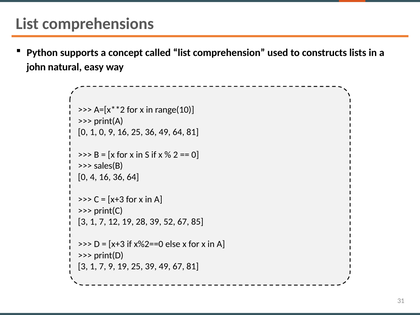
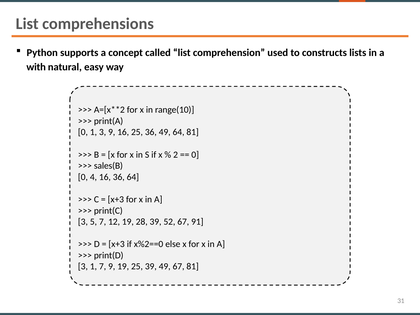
john: john -> with (36, 67)
1 0: 0 -> 3 (103, 132)
1: 1 -> 5 (93, 222)
85: 85 -> 91 (197, 222)
